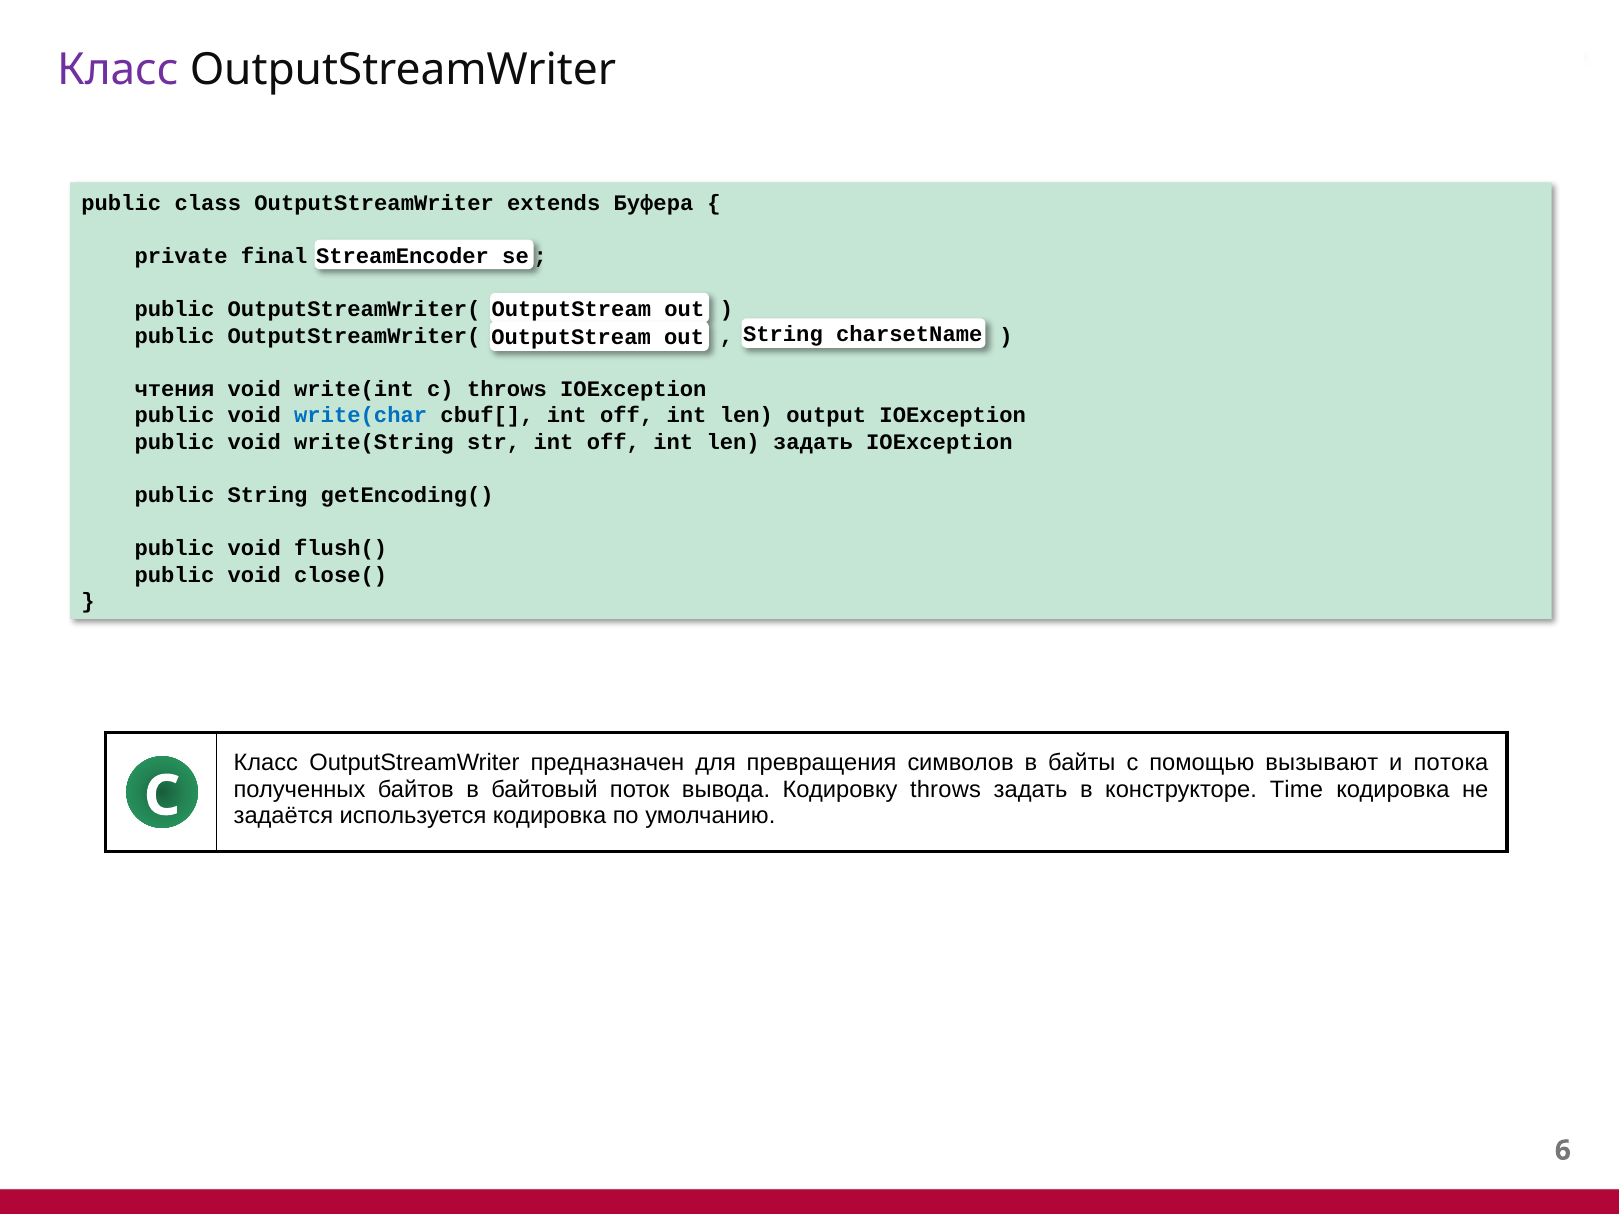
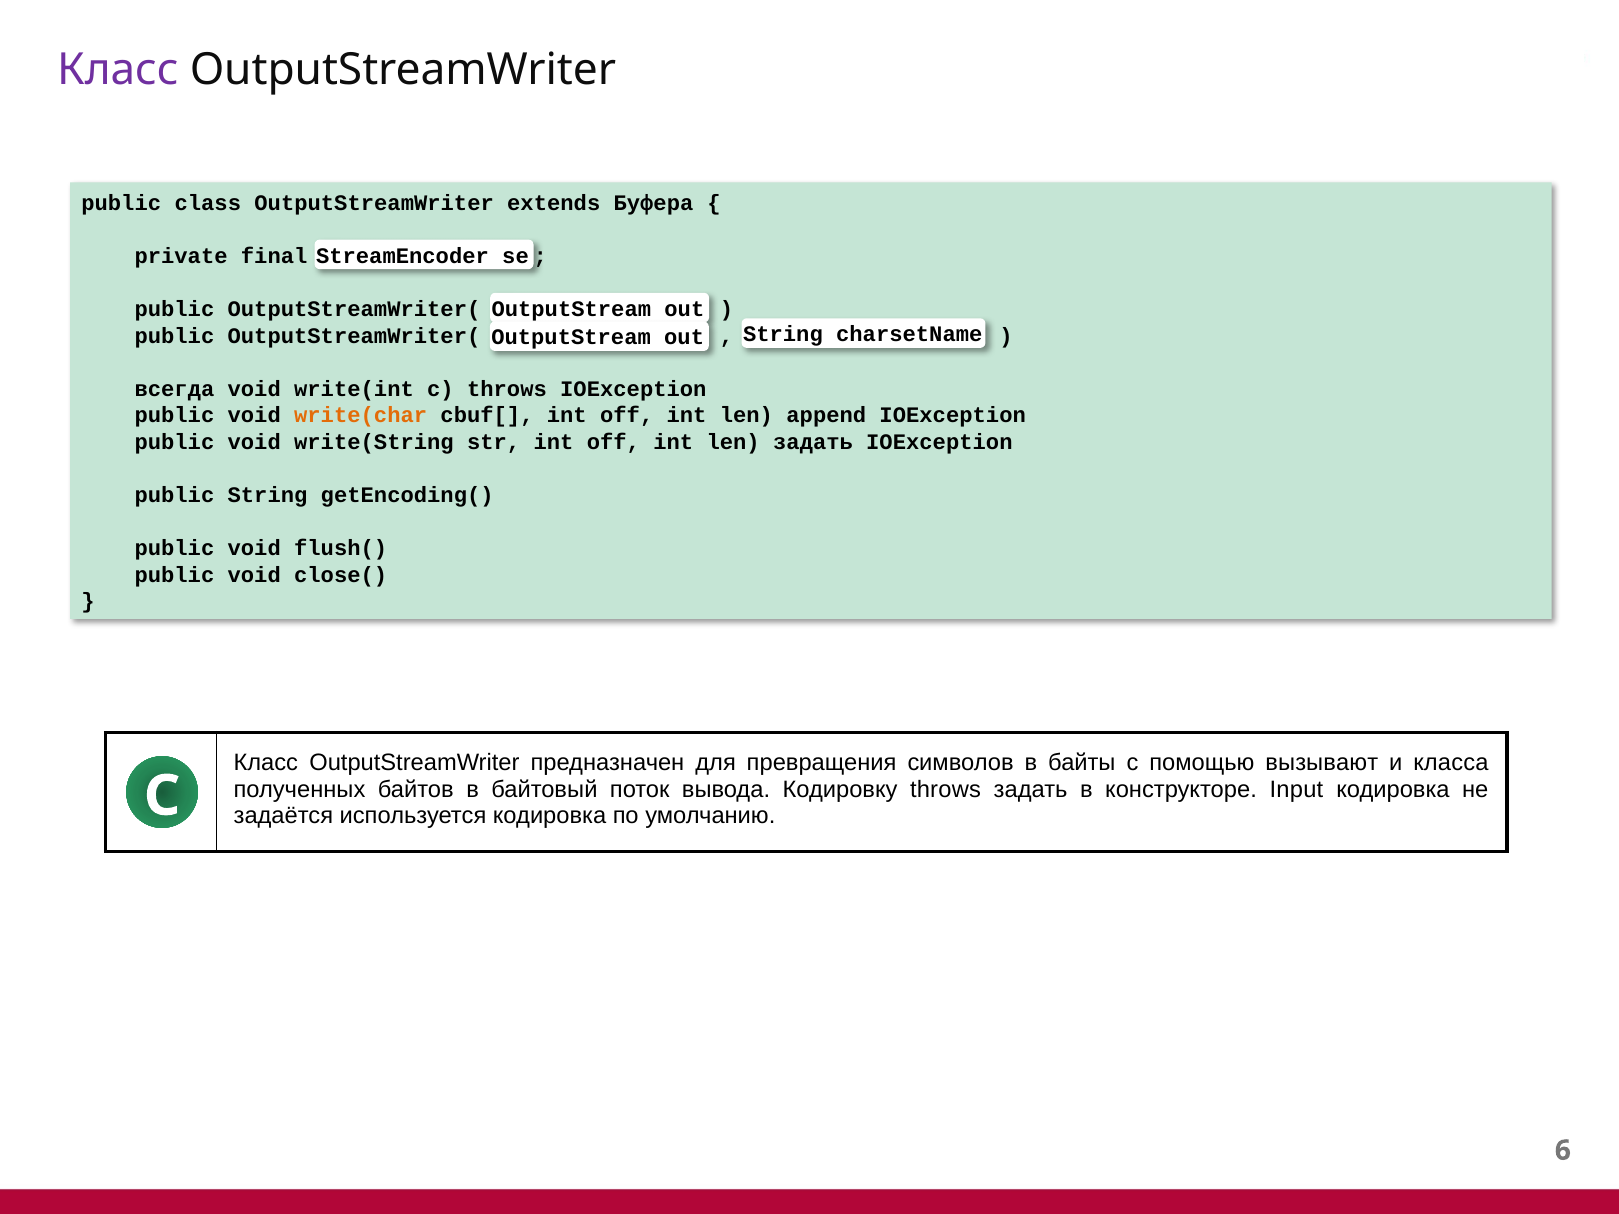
чтения: чтения -> всегда (174, 389)
write(char colour: blue -> orange (361, 416)
output: output -> append (826, 416)
потока: потока -> класса (1451, 763)
Time: Time -> Input (1296, 790)
